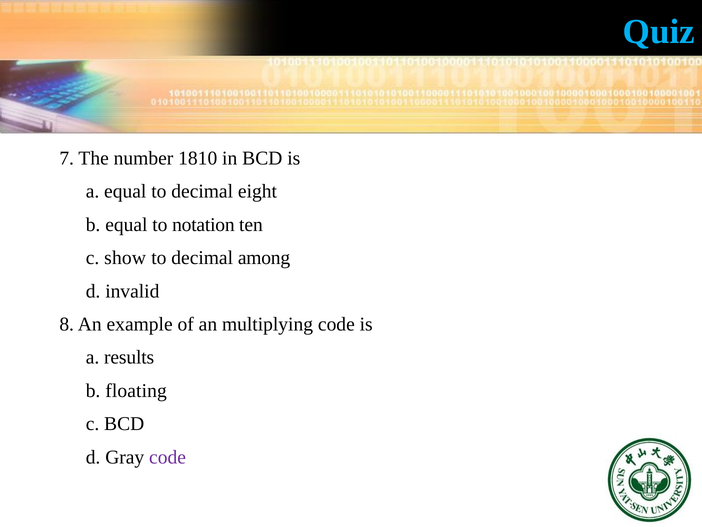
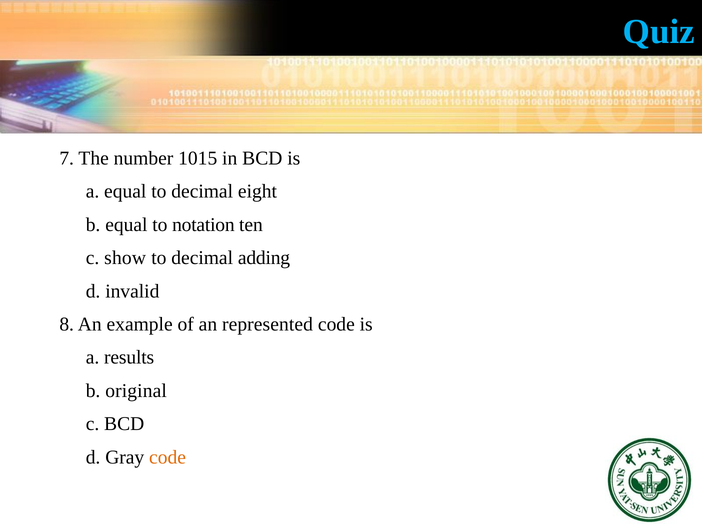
1810: 1810 -> 1015 (198, 158)
among: among -> adding (264, 258)
multiplying: multiplying -> represented (267, 324)
floating: floating -> original (136, 390)
code colour: purple -> orange (168, 457)
